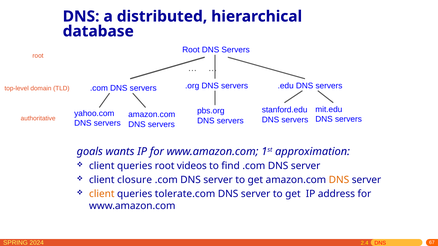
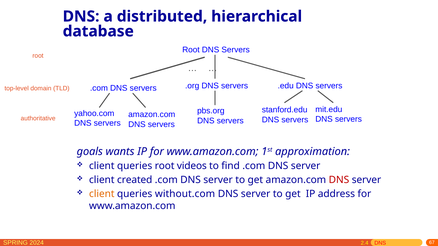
closure: closure -> created (135, 180)
DNS colour: orange -> red (339, 180)
tolerate.com: tolerate.com -> without.com (185, 194)
